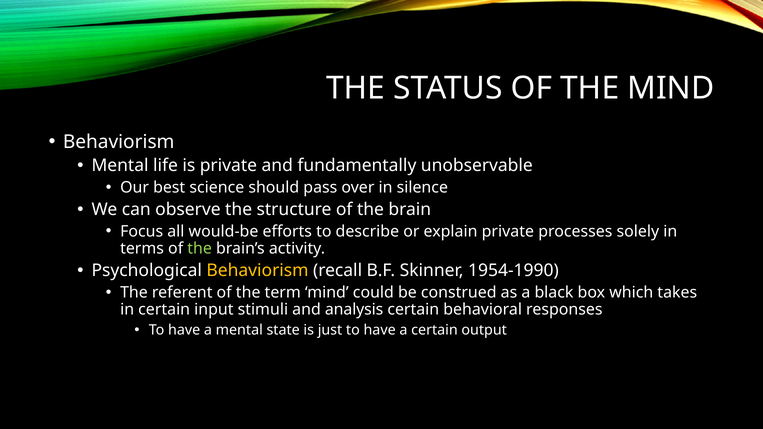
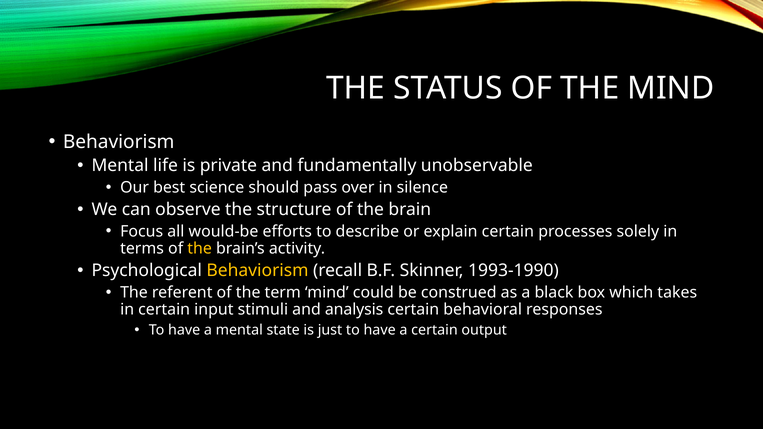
explain private: private -> certain (508, 231)
the colour: light green -> yellow (200, 249)
1954-1990: 1954-1990 -> 1993-1990 (513, 271)
